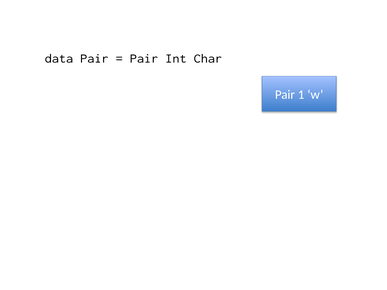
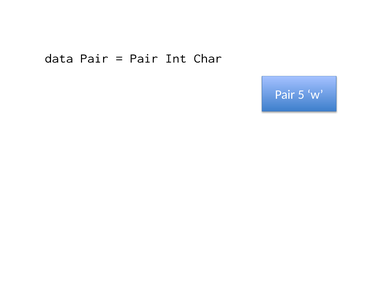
1: 1 -> 5 (301, 95)
